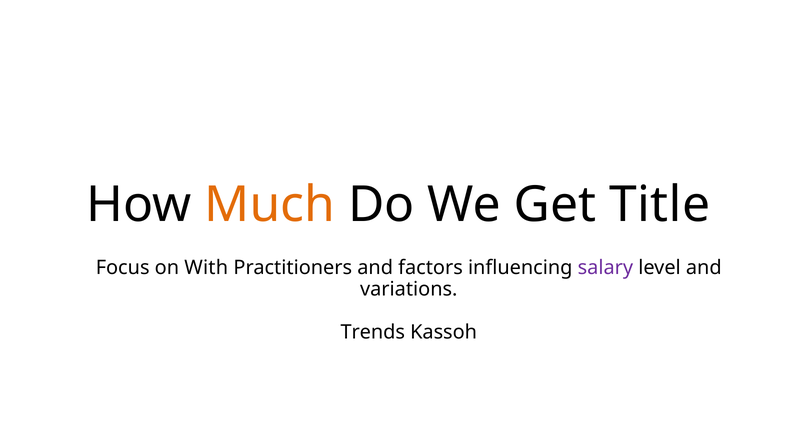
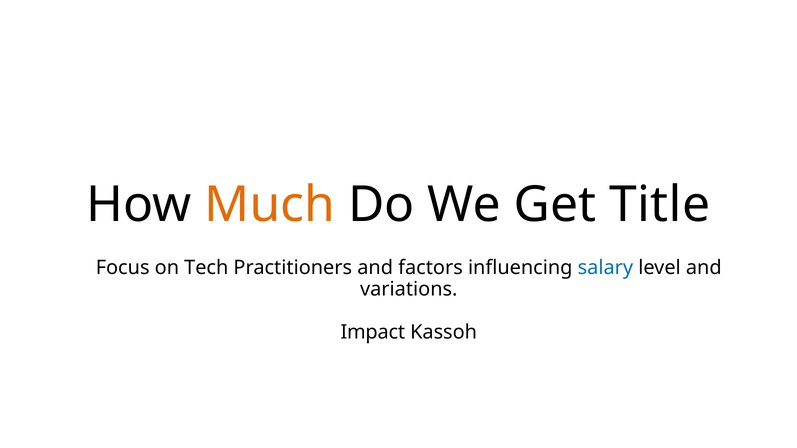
With: With -> Tech (206, 268)
salary colour: purple -> blue (605, 268)
Trends: Trends -> Impact (373, 332)
